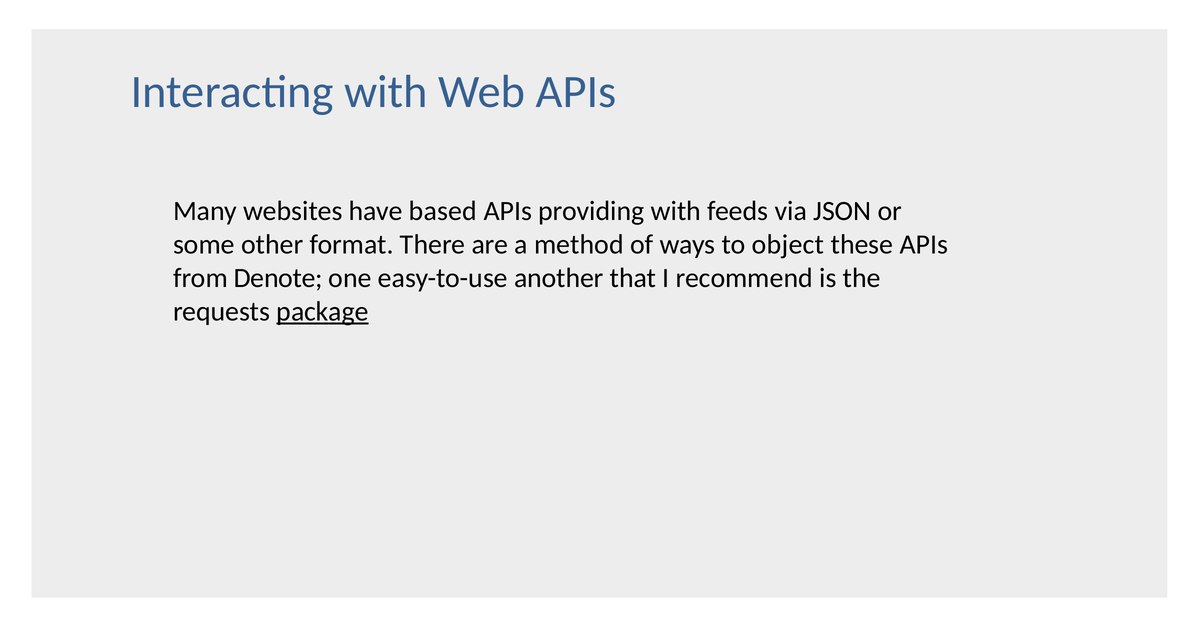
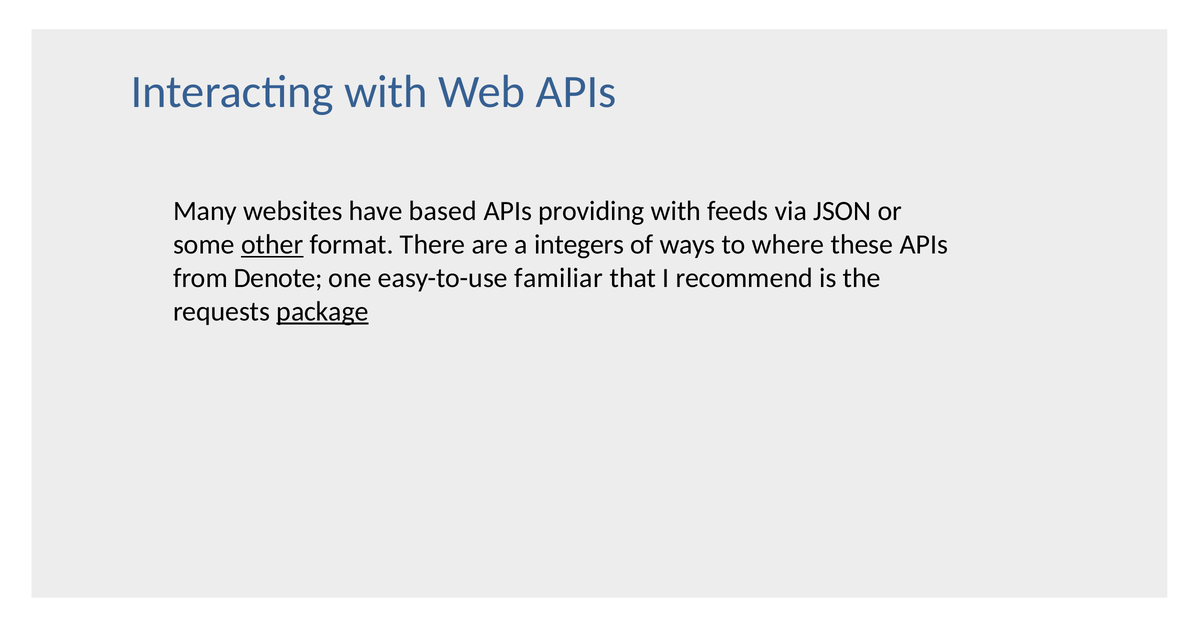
other underline: none -> present (272, 245)
method: method -> integers (579, 245)
object: object -> where (788, 245)
another: another -> familiar (559, 278)
